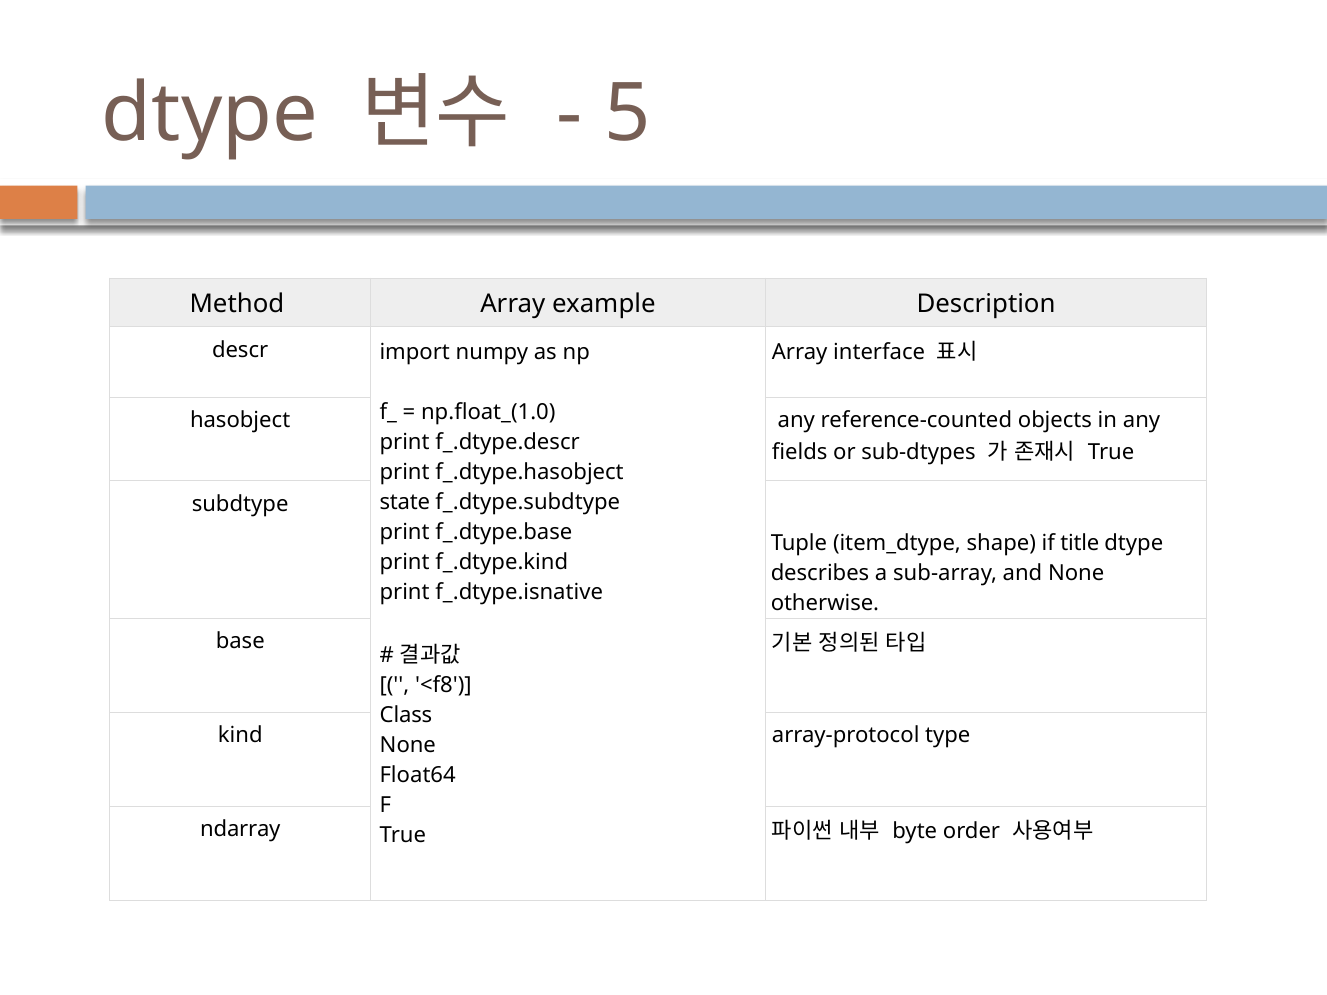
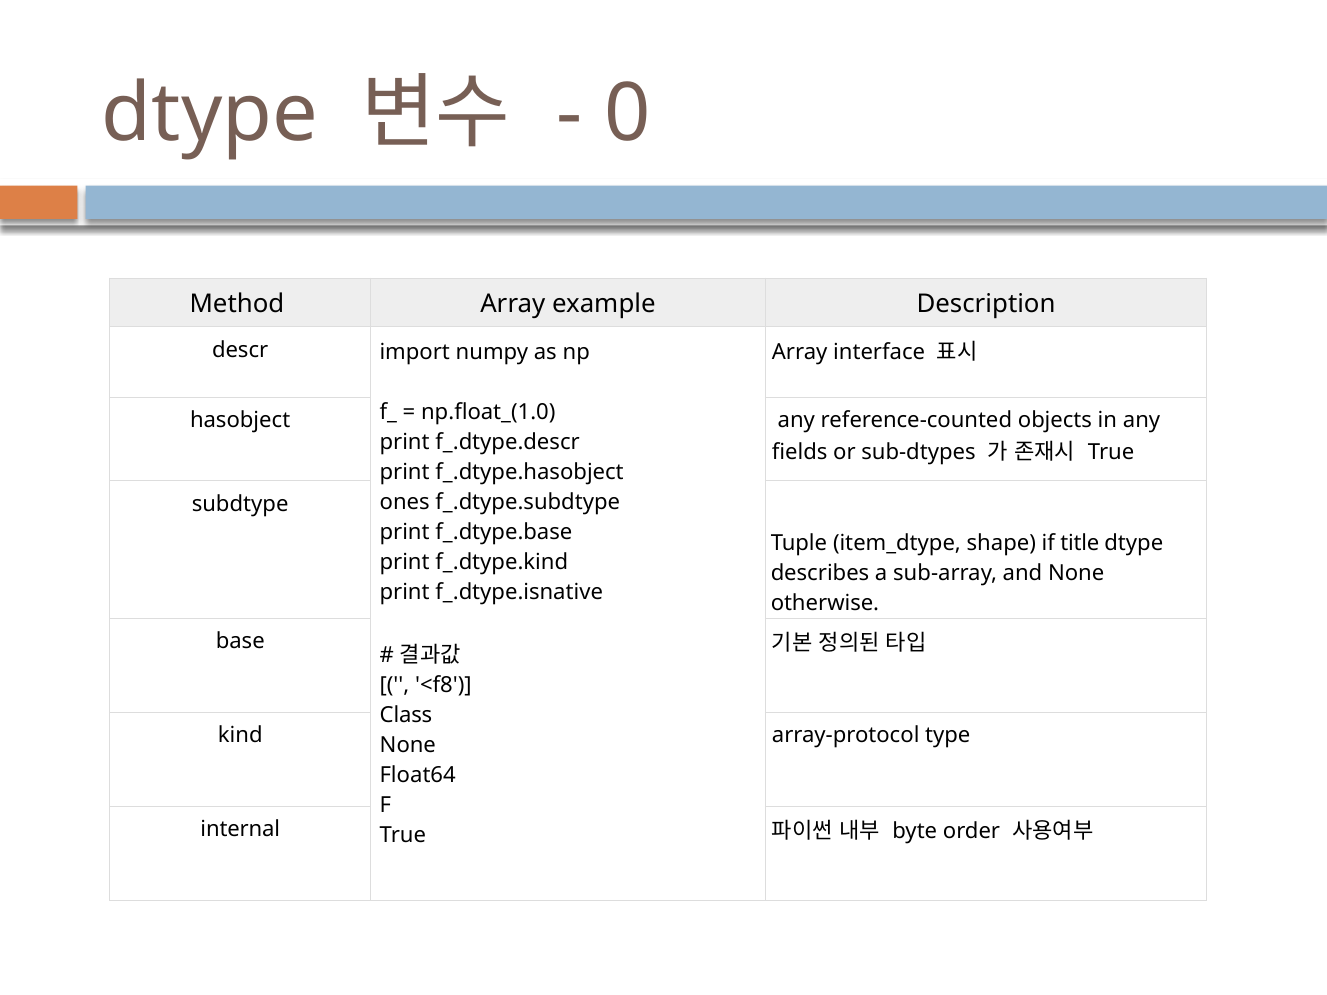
5: 5 -> 0 (627, 113)
state: state -> ones (405, 502)
ndarray: ndarray -> internal (240, 830)
